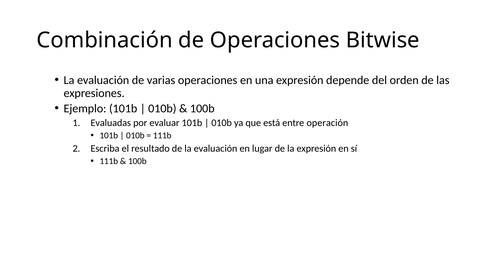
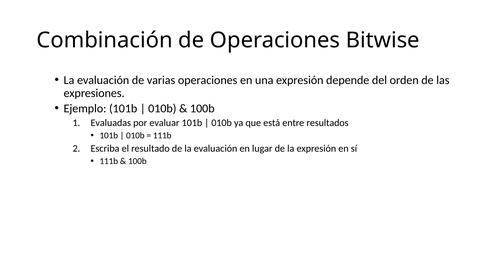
operación: operación -> resultados (328, 123)
